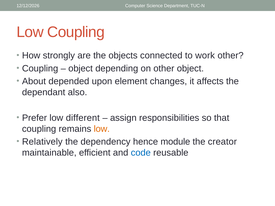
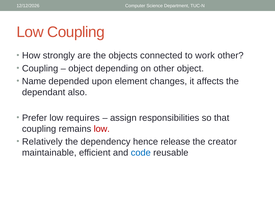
About: About -> Name (34, 81)
different: different -> requires (83, 118)
low colour: orange -> red (102, 129)
module: module -> release (175, 142)
